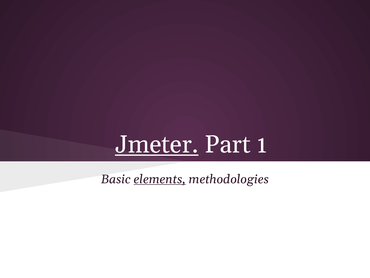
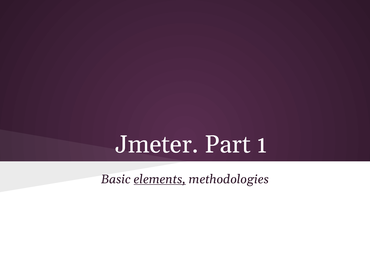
Jmeter underline: present -> none (157, 144)
